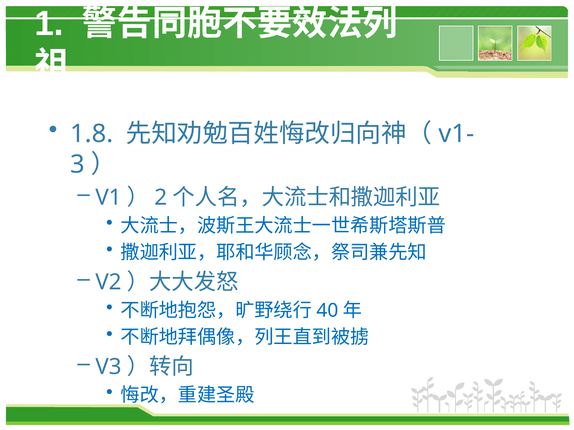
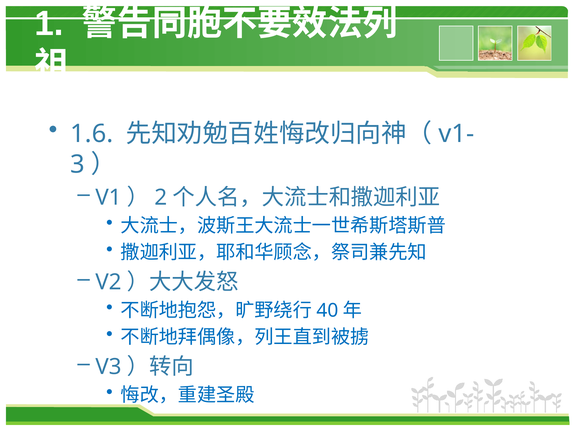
1.8: 1.8 -> 1.6 (92, 134)
